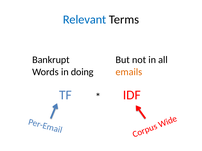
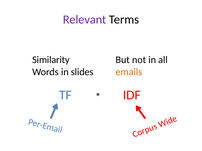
Relevant colour: blue -> purple (85, 20)
Bankrupt: Bankrupt -> Similarity (51, 60)
doing: doing -> slides (82, 72)
